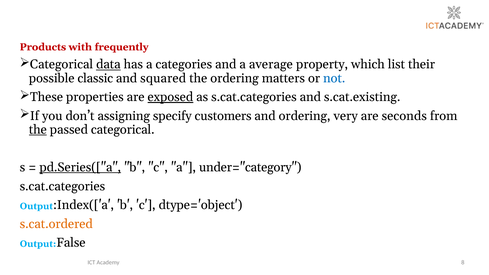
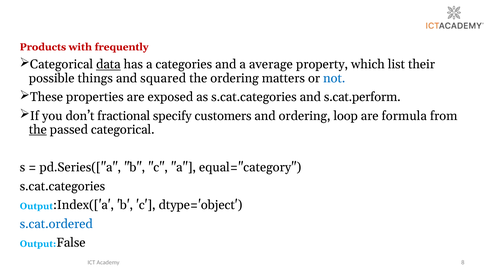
classic: classic -> things (95, 78)
exposed underline: present -> none (170, 97)
s.cat.existing: s.cat.existing -> s.cat.perform (362, 97)
assigning: assigning -> fractional (124, 116)
very: very -> loop (346, 116)
seconds: seconds -> formula (404, 116)
pd.Series(["a underline: present -> none (80, 167)
under="category: under="category -> equal="category (250, 167)
s.cat.ordered colour: orange -> blue (56, 224)
